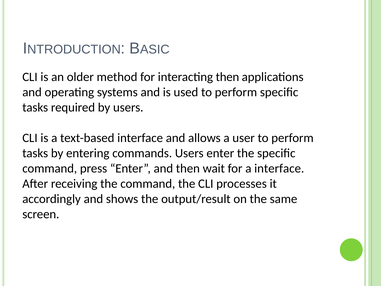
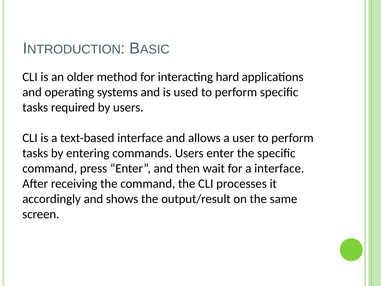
interacting then: then -> hard (227, 77)
